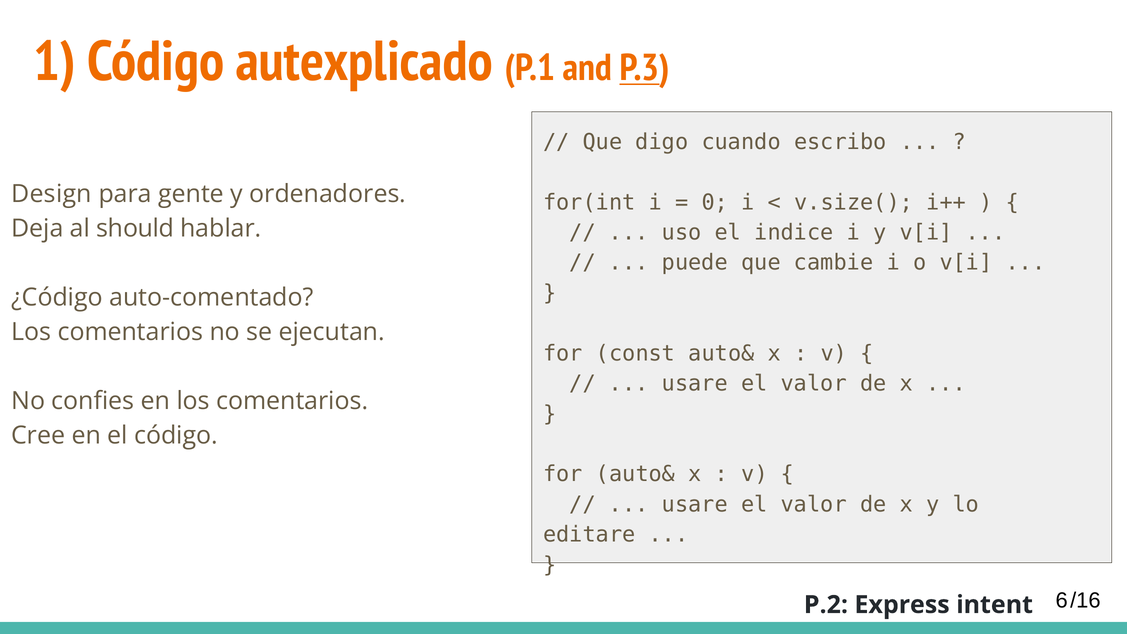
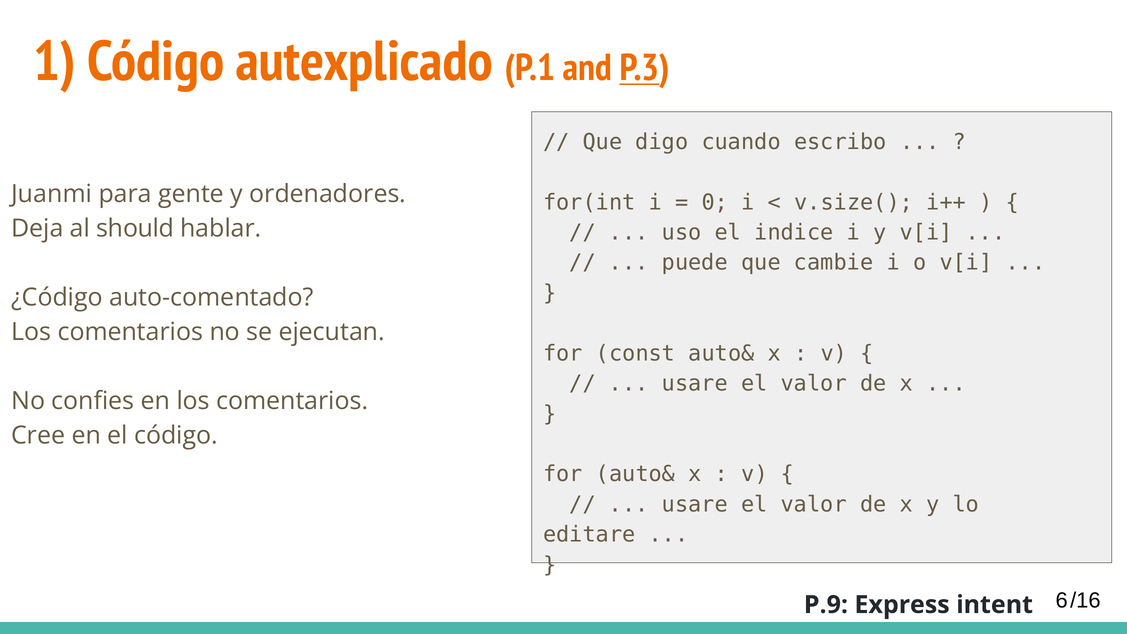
Design: Design -> Juanmi (52, 194)
P.2: P.2 -> P.9 (826, 605)
